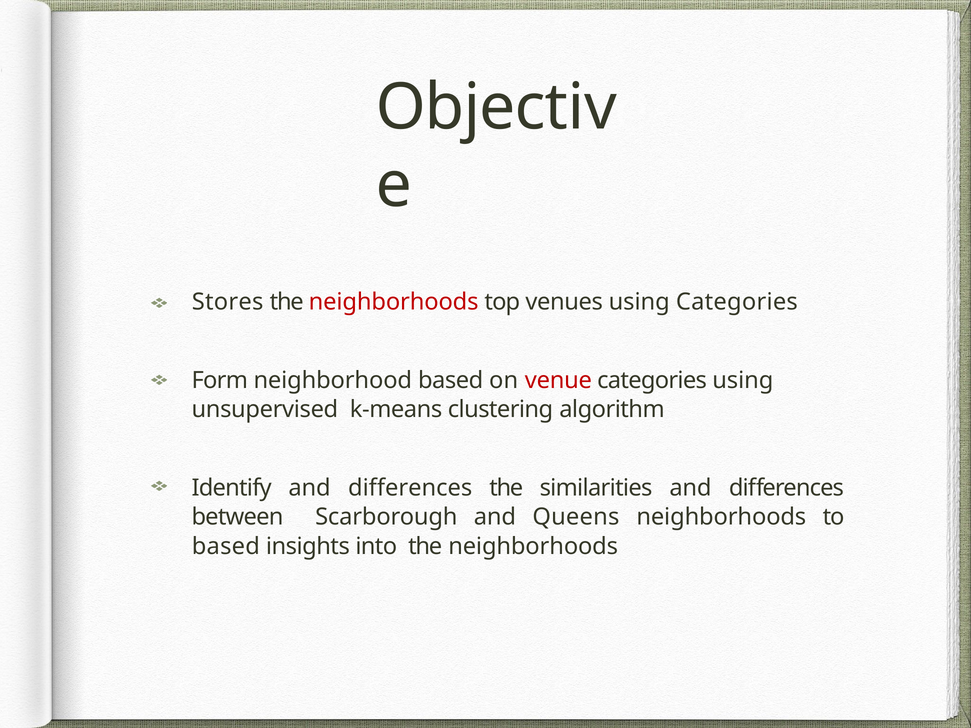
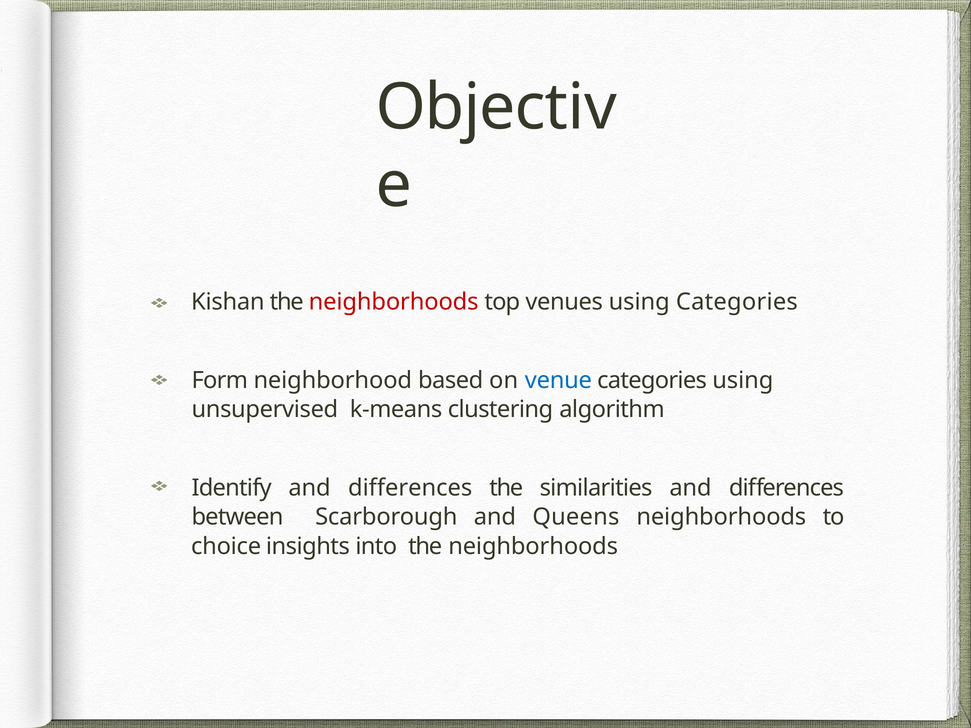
Stores: Stores -> Kishan (228, 302)
venue colour: red -> blue (558, 380)
based: based -> choice (226, 547)
